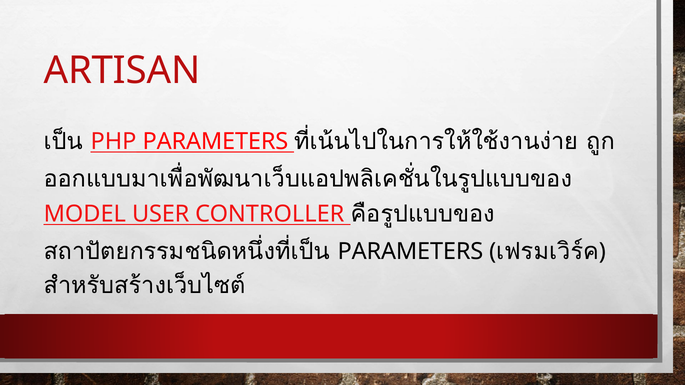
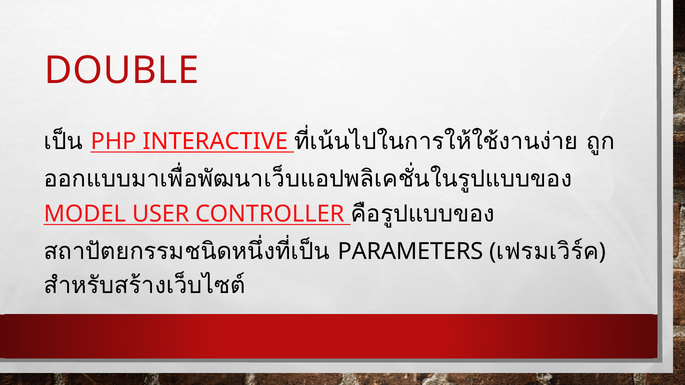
ARTISAN: ARTISAN -> DOUBLE (122, 71)
PHP PARAMETERS: PARAMETERS -> INTERACTIVE (215, 142)
